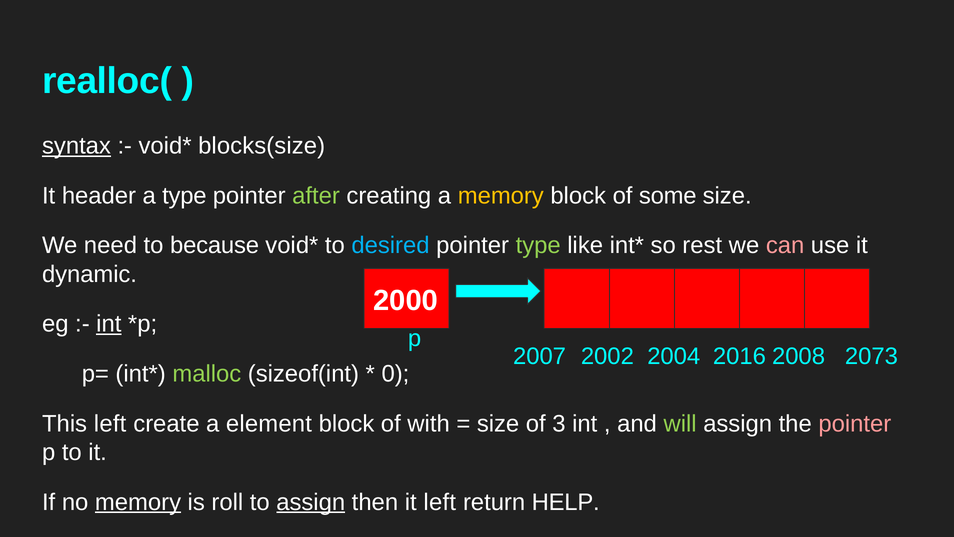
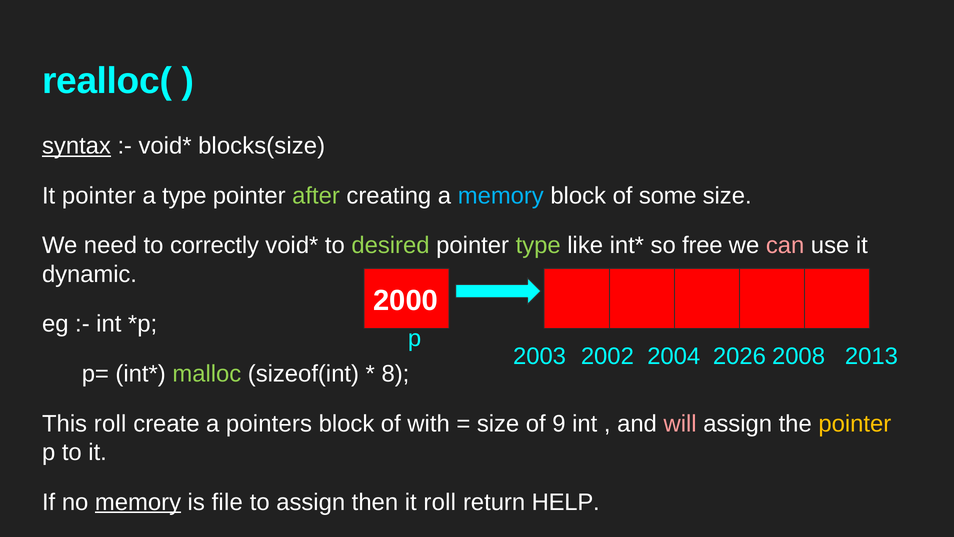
It header: header -> pointer (99, 196)
memory colour: yellow -> light blue (501, 196)
because: because -> correctly (215, 245)
desired colour: light blue -> light green (390, 245)
rest: rest -> free (702, 245)
int underline: present -> none (109, 324)
2007: 2007 -> 2003 (540, 356)
2016: 2016 -> 2026 (739, 356)
2073: 2073 -> 2013 (871, 356)
0: 0 -> 8 (395, 374)
This left: left -> roll (110, 423)
element: element -> pointers (269, 423)
3: 3 -> 9 (559, 423)
will colour: light green -> pink (680, 423)
pointer colour: pink -> yellow (855, 423)
roll: roll -> file (227, 502)
assign underline: present -> none (311, 502)
it left: left -> roll (440, 502)
